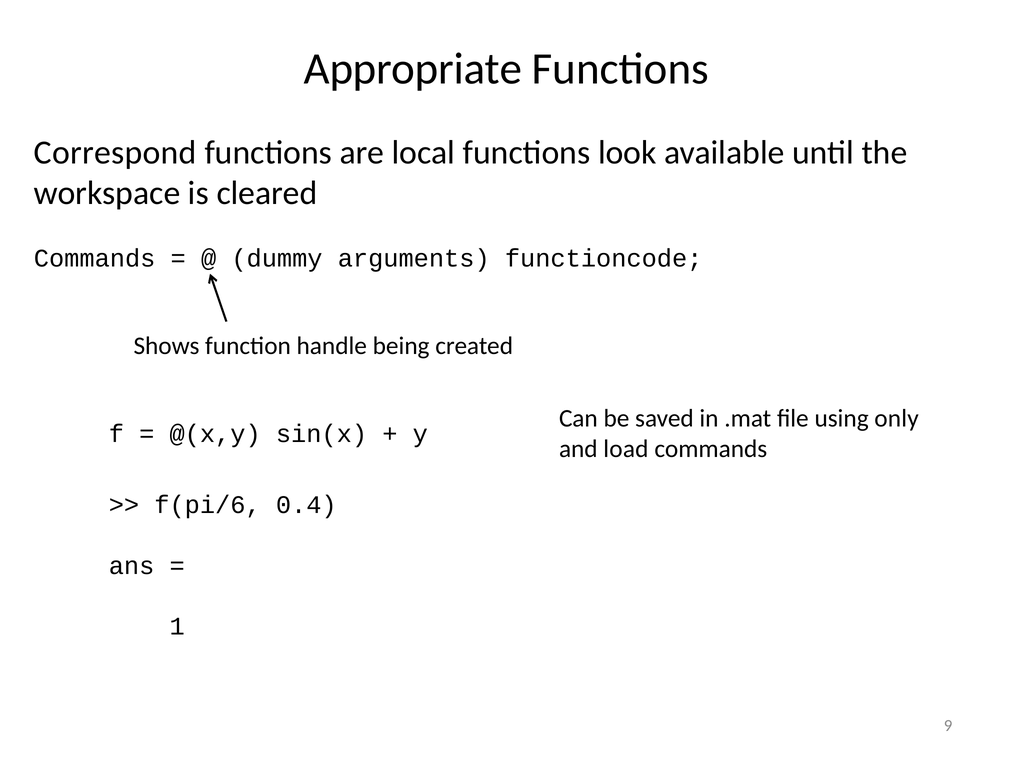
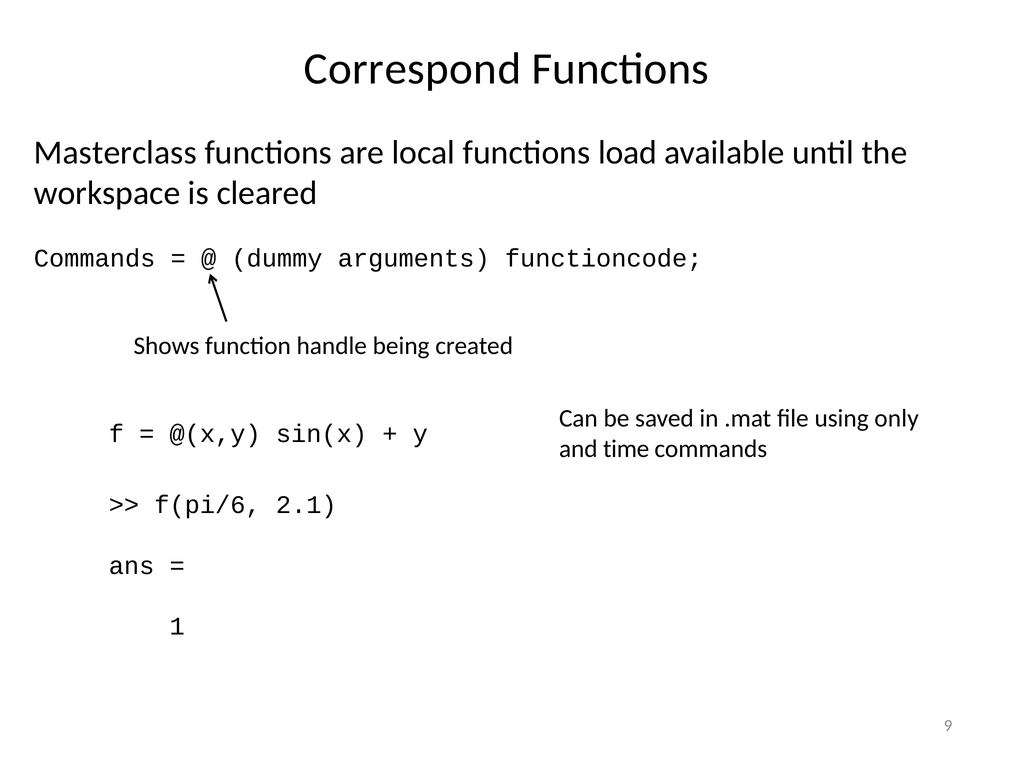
Appropriate: Appropriate -> Correspond (412, 69)
Correspond: Correspond -> Masterclass (115, 153)
look: look -> load (627, 153)
load: load -> time (626, 449)
0.4: 0.4 -> 2.1 (306, 505)
